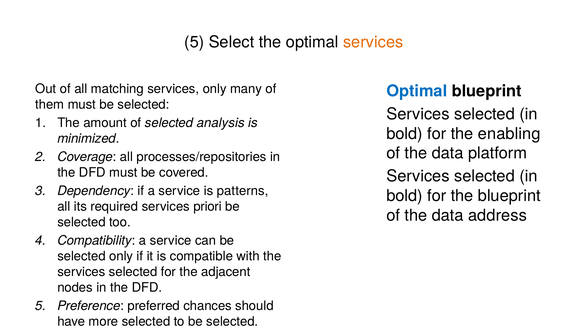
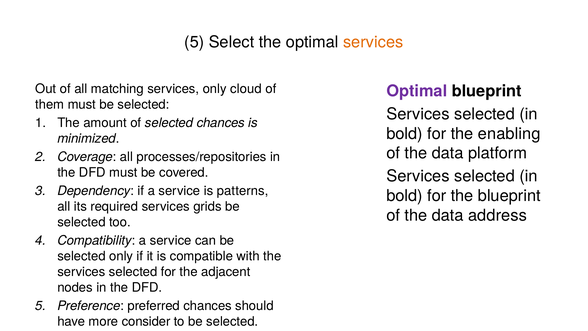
many: many -> cloud (246, 89)
Optimal colour: blue -> purple (417, 91)
selected analysis: analysis -> chances (221, 123)
priori: priori -> grids (208, 206)
more selected: selected -> consider (146, 321)
